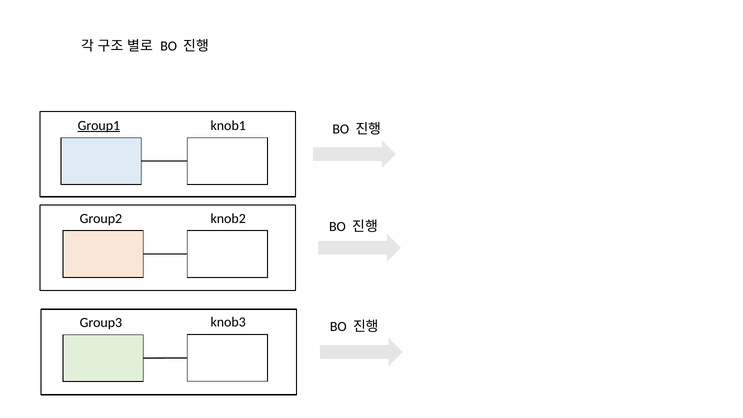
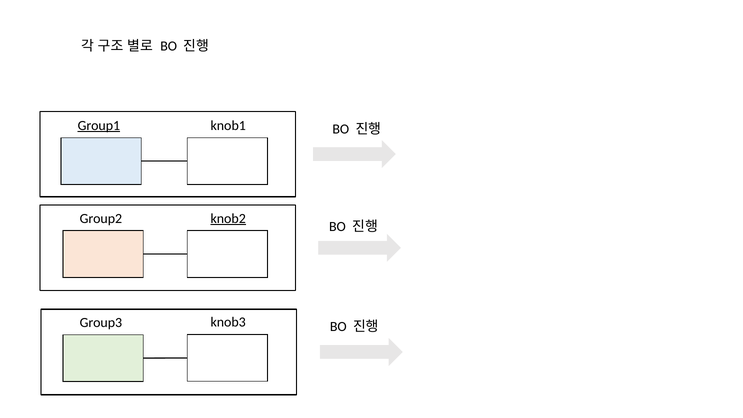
knob2 underline: none -> present (228, 218)
